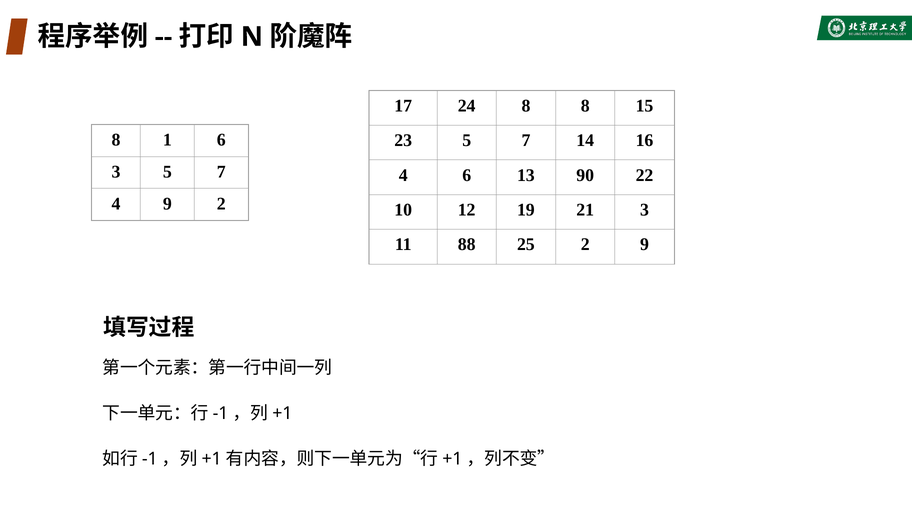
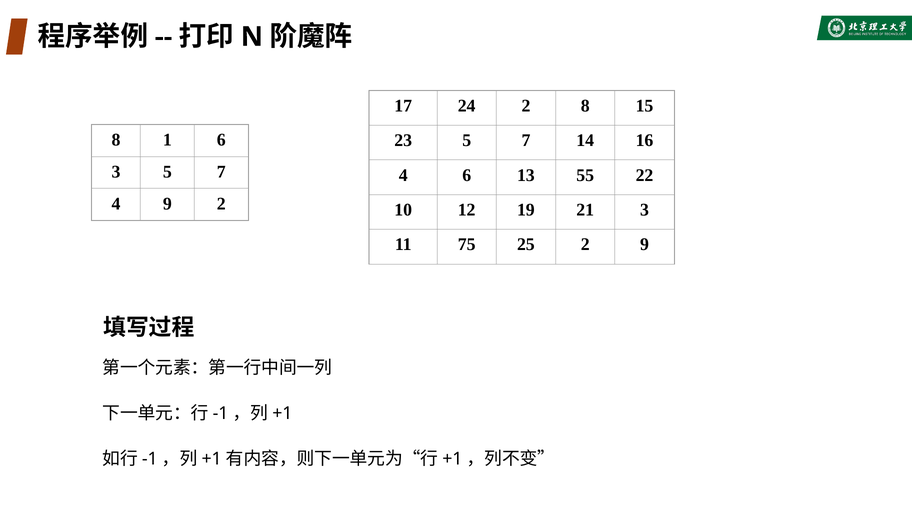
24 8: 8 -> 2 (526, 106)
90: 90 -> 55 (585, 175)
88: 88 -> 75 (467, 245)
